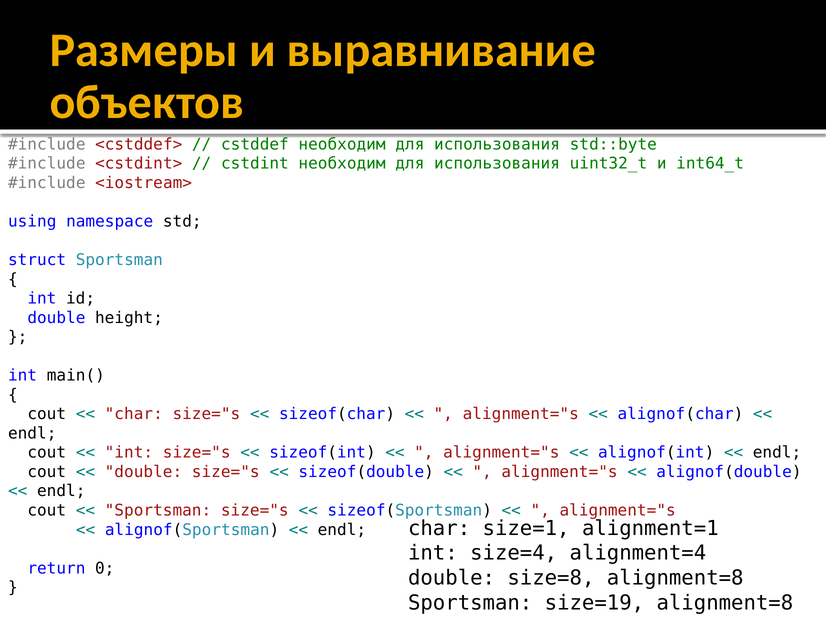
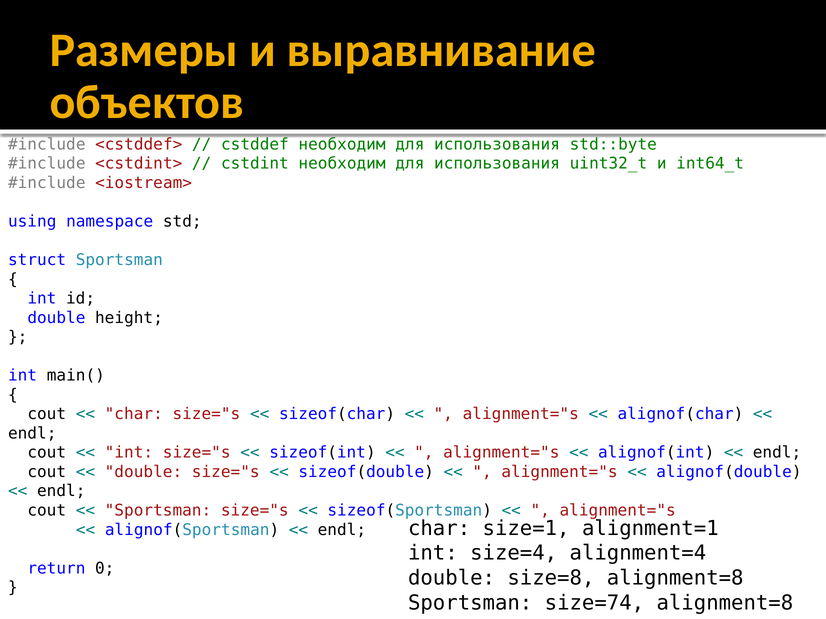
size=19: size=19 -> size=74 (594, 603)
